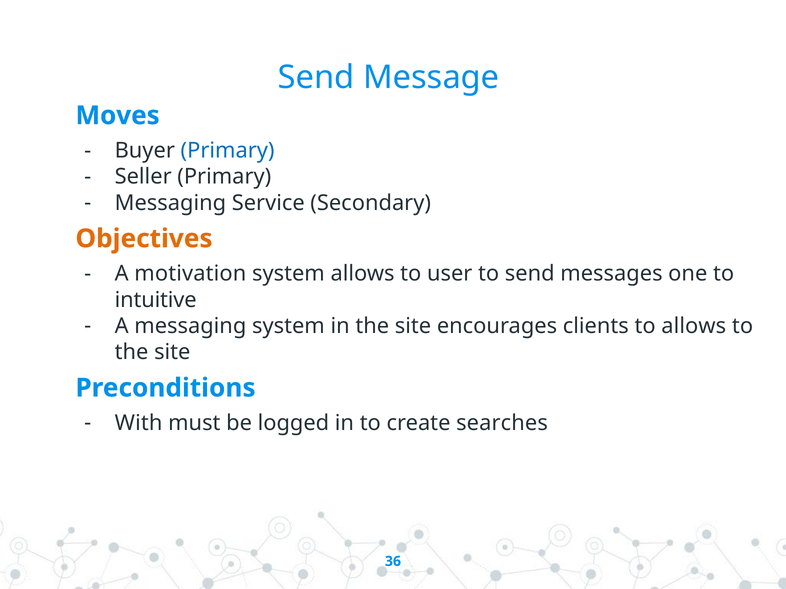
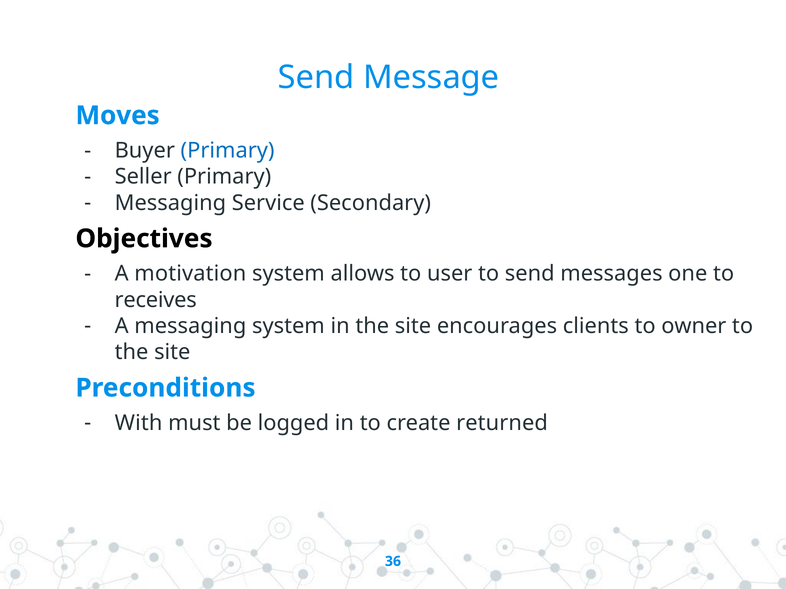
Objectives colour: orange -> black (144, 239)
intuitive: intuitive -> receives (156, 300)
to allows: allows -> owner (694, 326)
searches: searches -> returned (502, 423)
